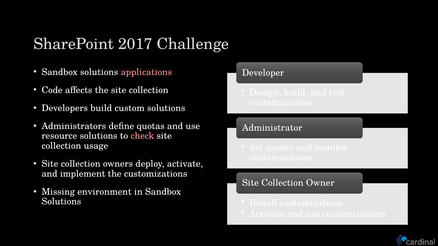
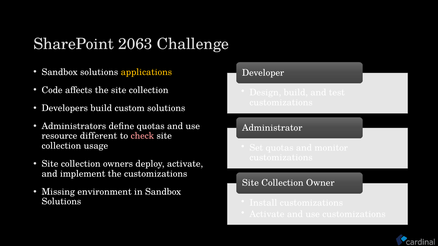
2017: 2017 -> 2063 (135, 44)
applications colour: pink -> yellow (146, 72)
resource solutions: solutions -> different (99, 136)
